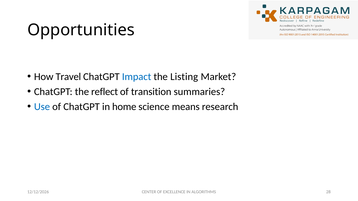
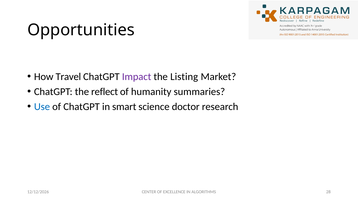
Impact colour: blue -> purple (137, 77)
transition: transition -> humanity (151, 92)
home: home -> smart (124, 107)
means: means -> doctor (186, 107)
